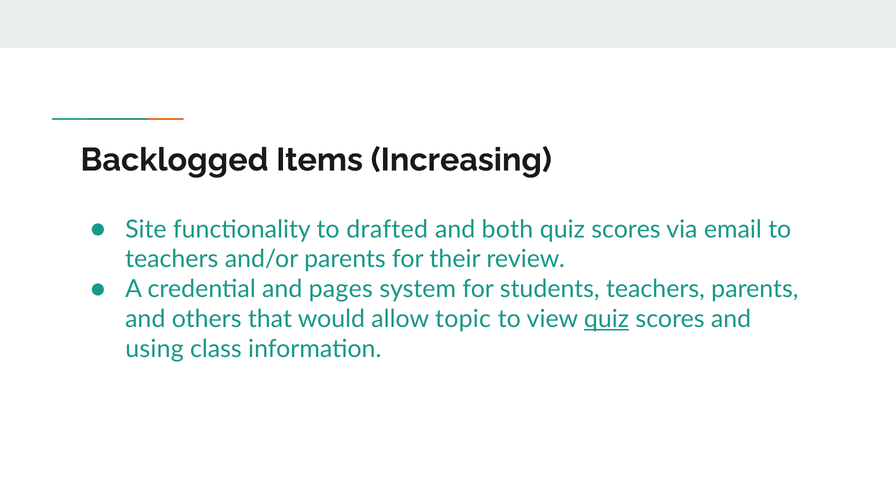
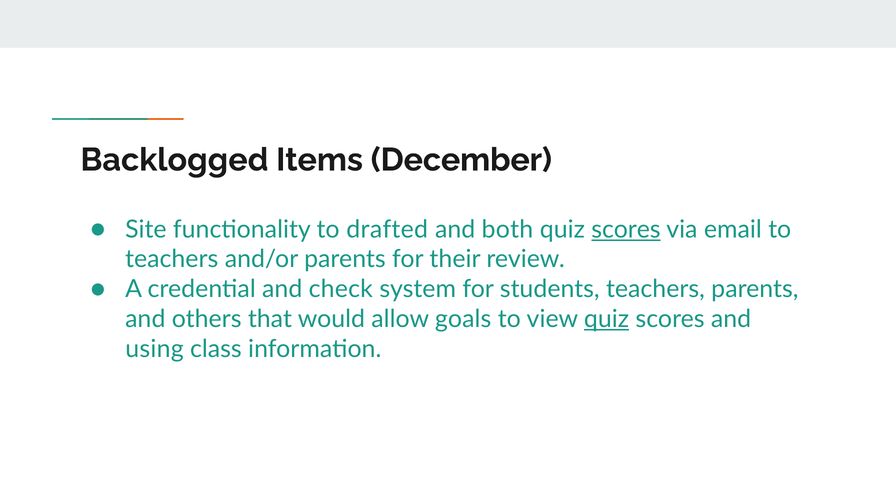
Increasing: Increasing -> December (461, 160)
scores underline: none -> present (626, 229)
pages: pages -> check (341, 289)
topic: topic -> goals (463, 319)
